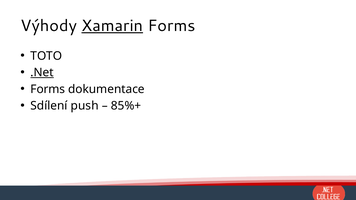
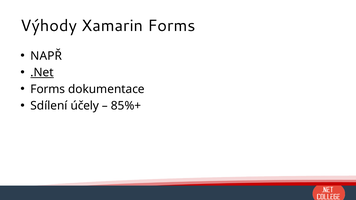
Xamarin underline: present -> none (112, 26)
TOTO: TOTO -> NAPŘ (46, 56)
push: push -> účely (85, 106)
